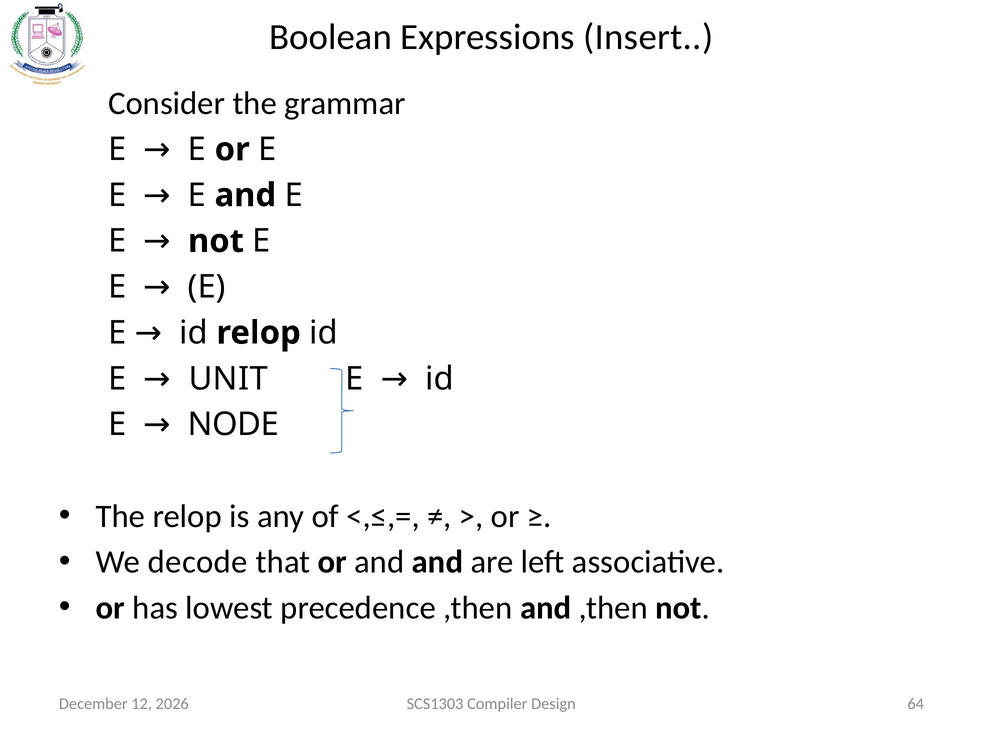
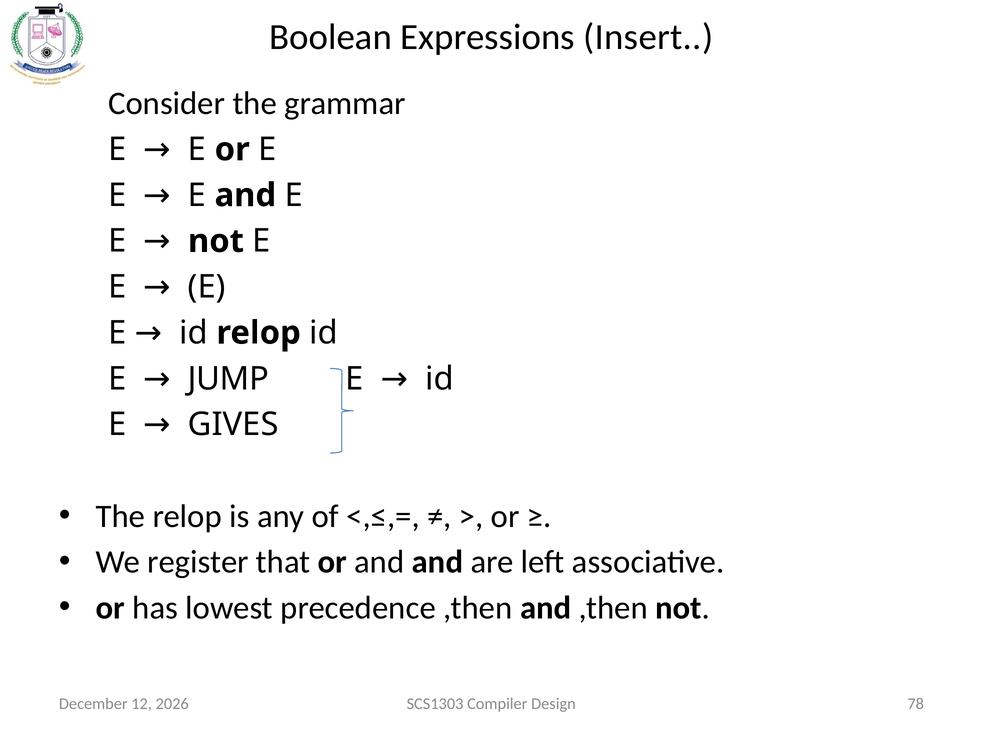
UNIT: UNIT -> JUMP (228, 379)
NODE: NODE -> GIVES (233, 425)
decode: decode -> register (198, 562)
64: 64 -> 78 (916, 704)
